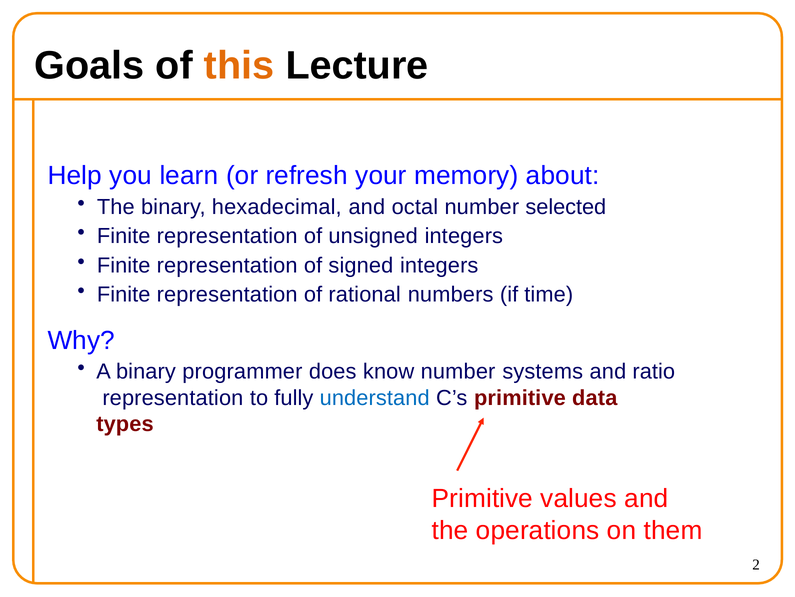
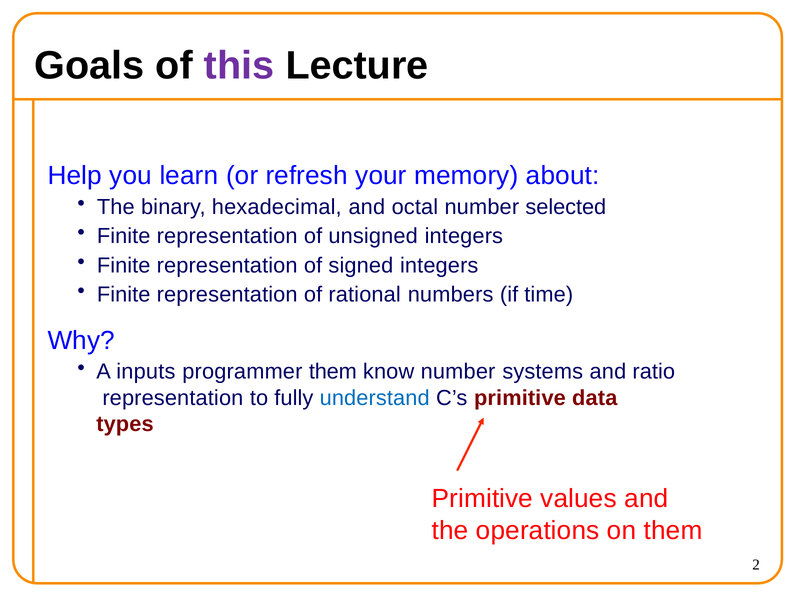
this colour: orange -> purple (239, 66)
A binary: binary -> inputs (146, 372)
programmer does: does -> them (333, 372)
